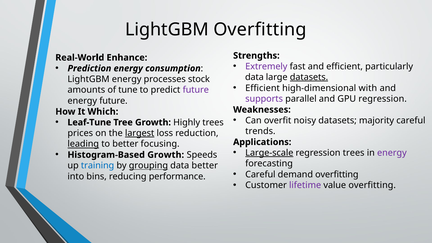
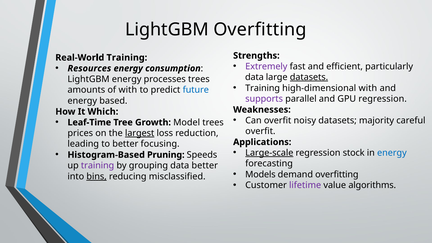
Real-World Enhance: Enhance -> Training (127, 58)
Prediction: Prediction -> Resources (89, 68)
processes stock: stock -> trees (199, 79)
Efficient: Efficient -> Training (263, 88)
of tune: tune -> with (128, 90)
future colour: purple -> blue (196, 90)
energy future: future -> based (113, 101)
Leaf-Tune: Leaf-Tune -> Leaf-Time (89, 122)
Highly: Highly -> Model (187, 122)
trends: trends -> overfit (260, 131)
leading underline: present -> none (83, 144)
regression trees: trees -> stock (354, 153)
energy colour: purple -> blue (392, 153)
Histogram-Based Growth: Growth -> Pruning (166, 155)
training colour: blue -> purple (98, 166)
grouping underline: present -> none (148, 166)
Careful: Careful -> Models (260, 174)
bins underline: none -> present (97, 176)
performance: performance -> misclassified (177, 176)
value overfitting: overfitting -> algorithms (372, 185)
